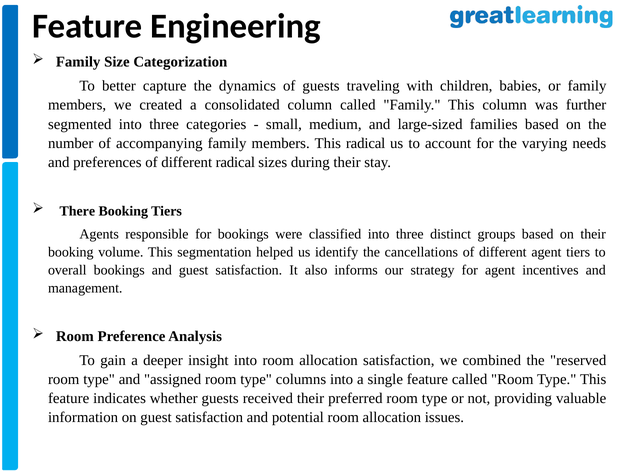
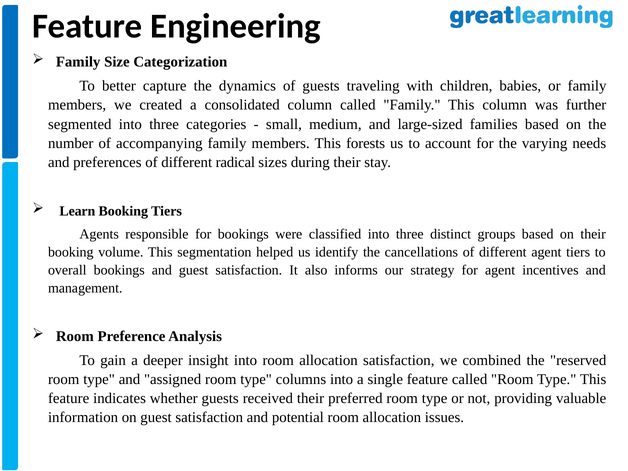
This radical: radical -> forests (366, 143)
There: There -> Learn (77, 211)
